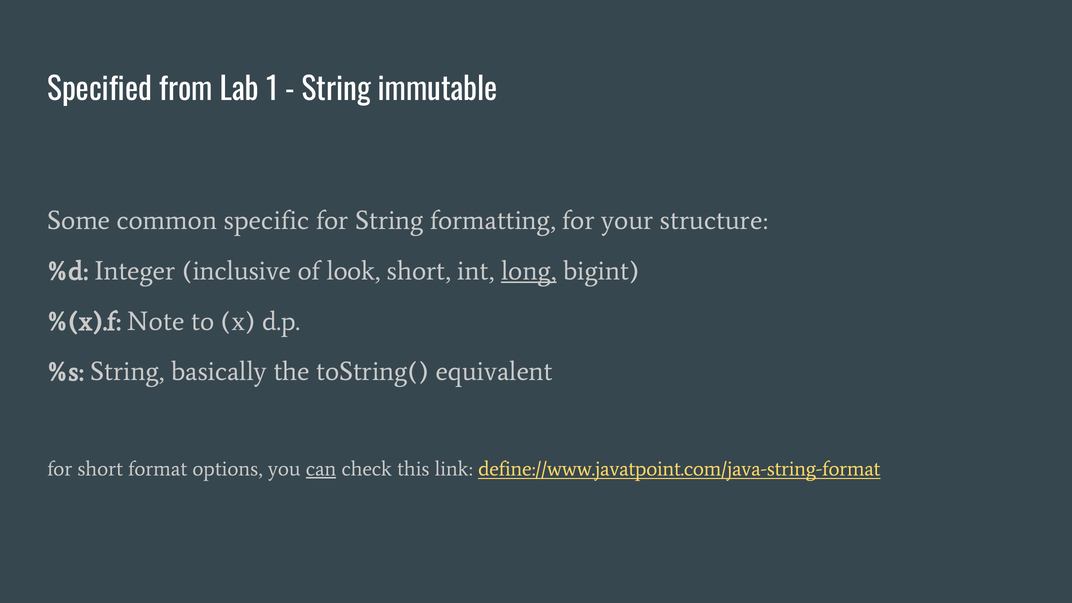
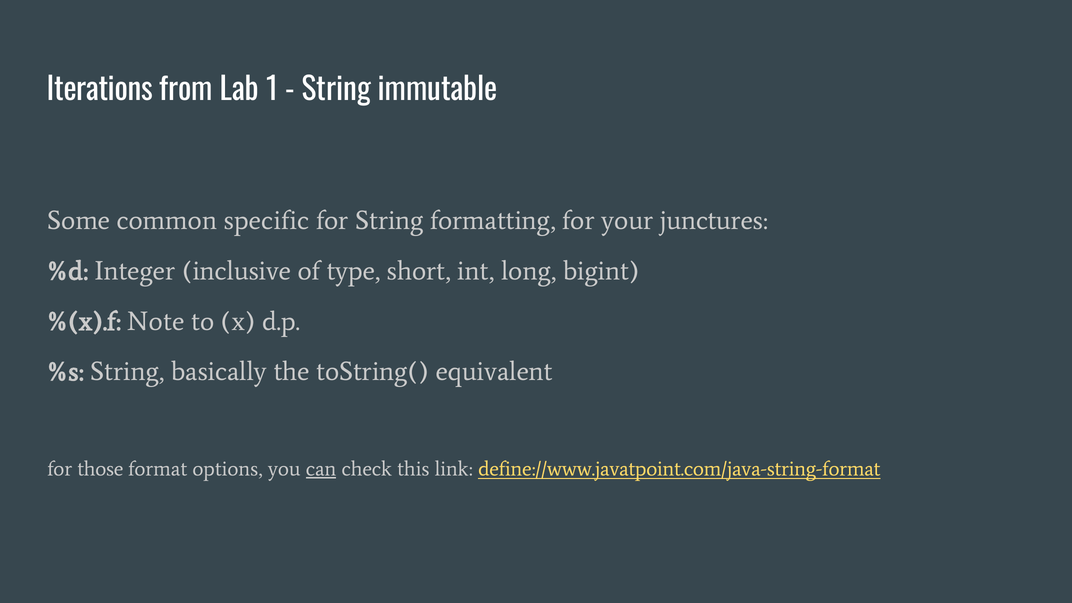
Specified: Specified -> Iterations (100, 90)
structure: structure -> junctures (714, 220)
look: look -> type (354, 271)
long underline: present -> none (529, 271)
for short: short -> those (100, 469)
